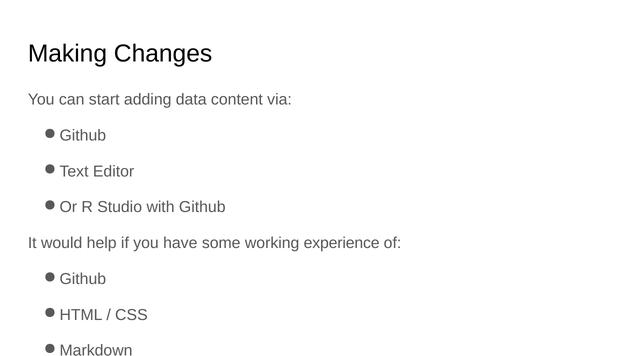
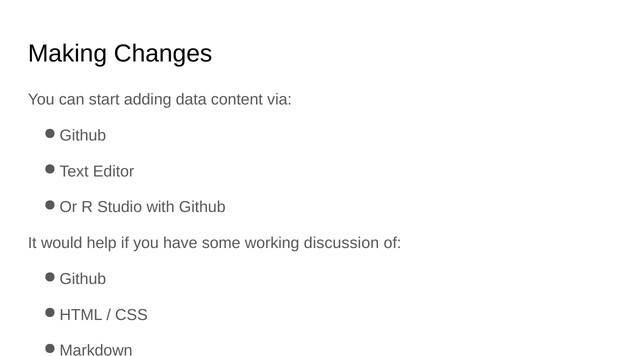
experience: experience -> discussion (341, 243)
